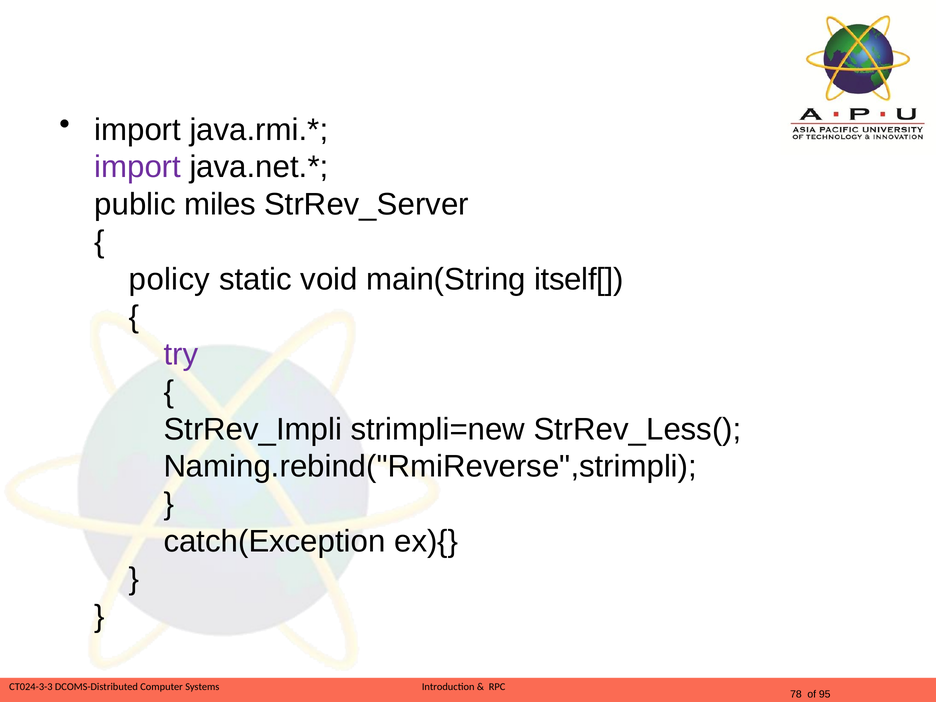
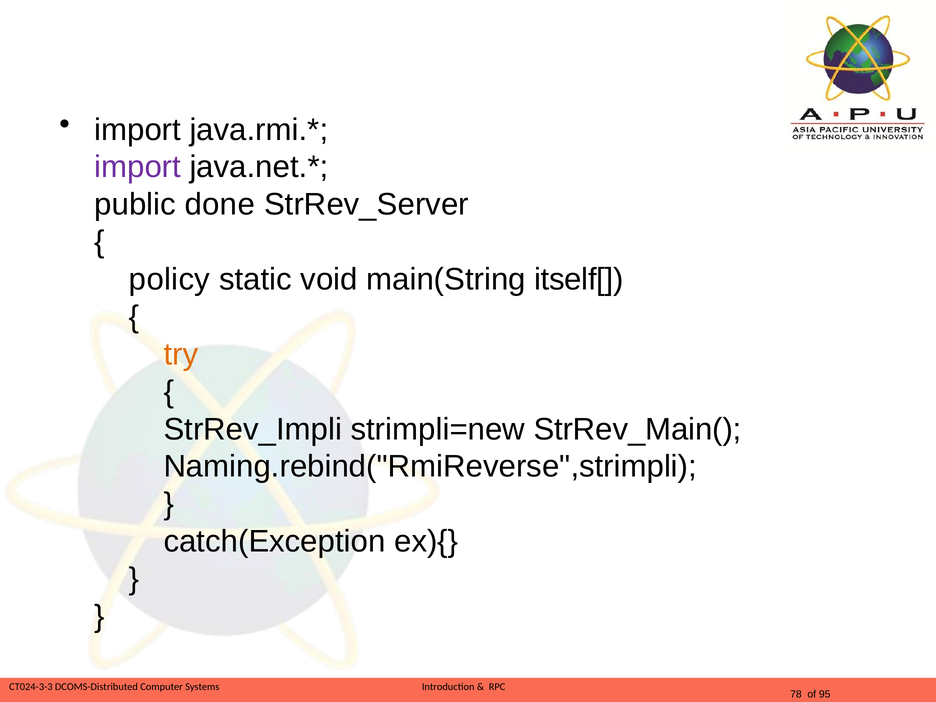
miles: miles -> done (220, 205)
try colour: purple -> orange (181, 354)
StrRev_Less(: StrRev_Less( -> StrRev_Main( (638, 429)
